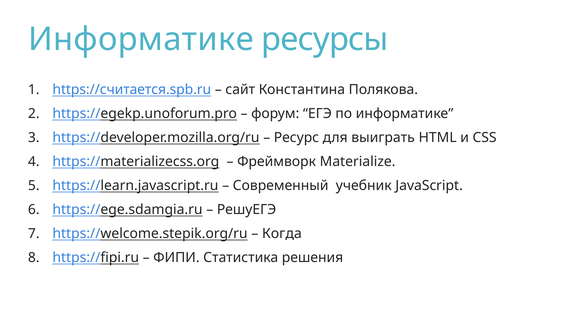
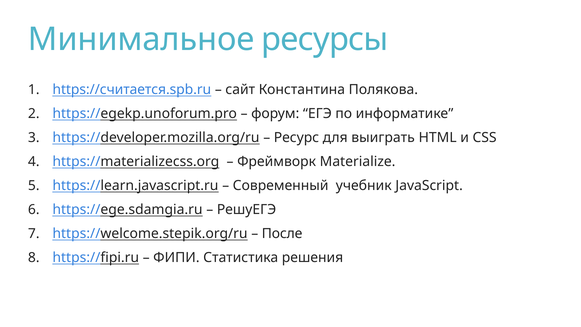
Информатике: Информатике -> Минимальное (141, 39)
Когда: Когда -> После (282, 233)
